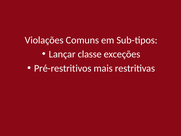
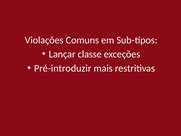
Pré-restritivos: Pré-restritivos -> Pré-introduzir (63, 68)
